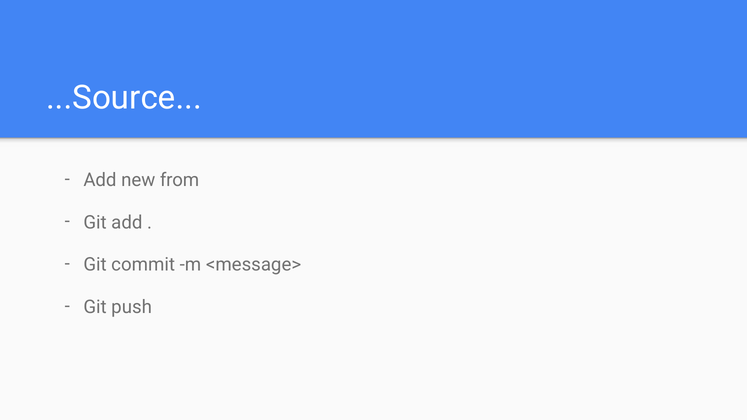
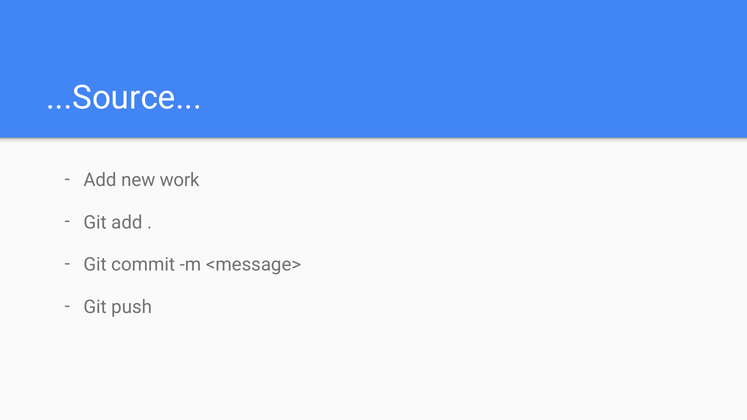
from: from -> work (180, 180)
